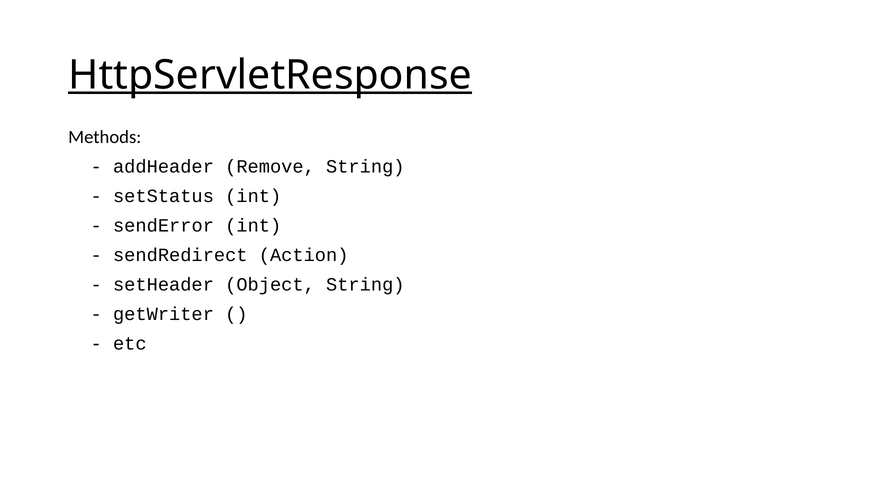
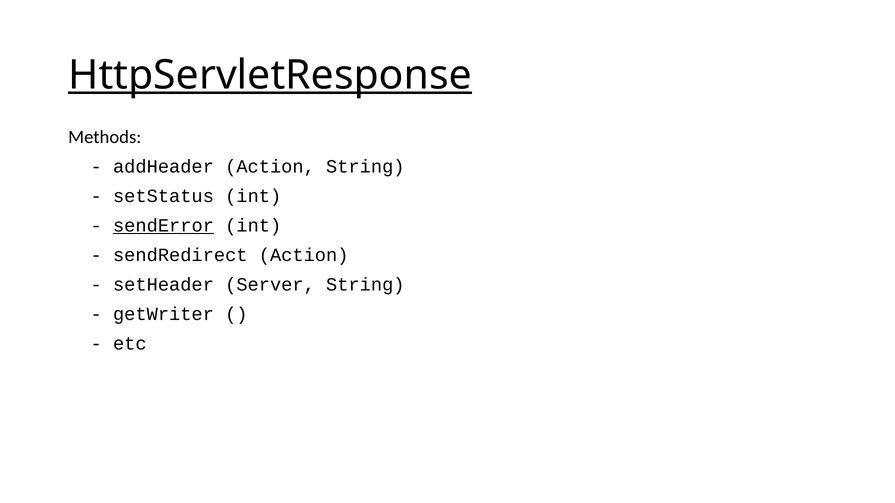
addHeader Remove: Remove -> Action (270, 167)
sendError underline: none -> present (163, 226)
Object: Object -> Server (270, 285)
